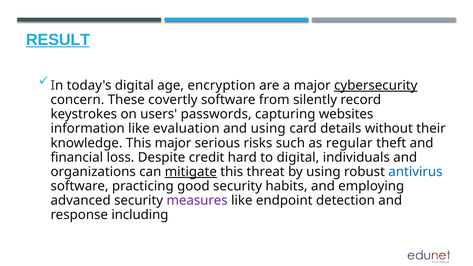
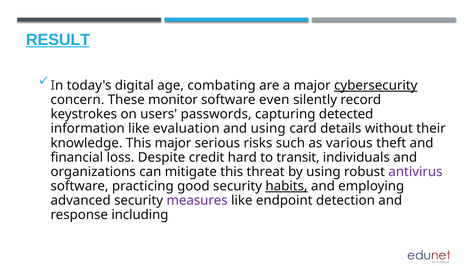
encryption: encryption -> combating (222, 85)
covertly: covertly -> monitor (173, 100)
from: from -> even (274, 100)
websites: websites -> detected (346, 114)
regular: regular -> various (349, 143)
to digital: digital -> transit (298, 157)
mitigate underline: present -> none (191, 172)
antivirus colour: blue -> purple (415, 172)
habits underline: none -> present (287, 186)
